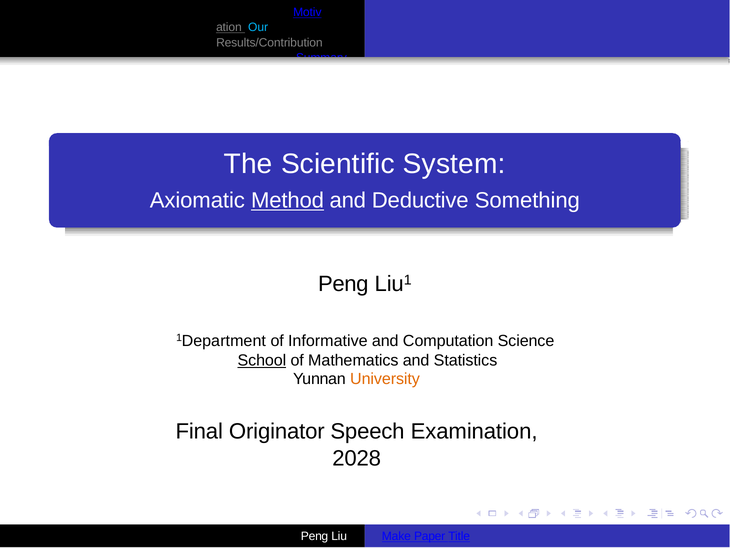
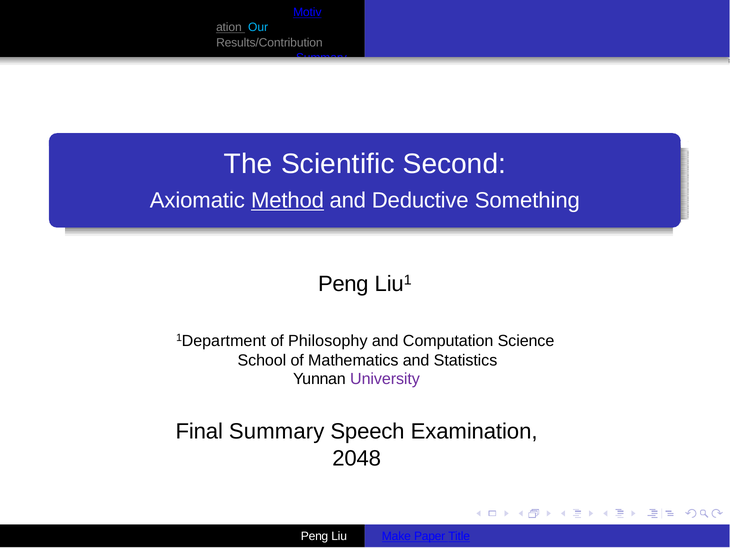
System: System -> Second (454, 164)
Informative: Informative -> Philosophy (328, 341)
School underline: present -> none (262, 361)
University colour: orange -> purple (385, 379)
Final Originator: Originator -> Summary (277, 432)
2028: 2028 -> 2048 (357, 458)
